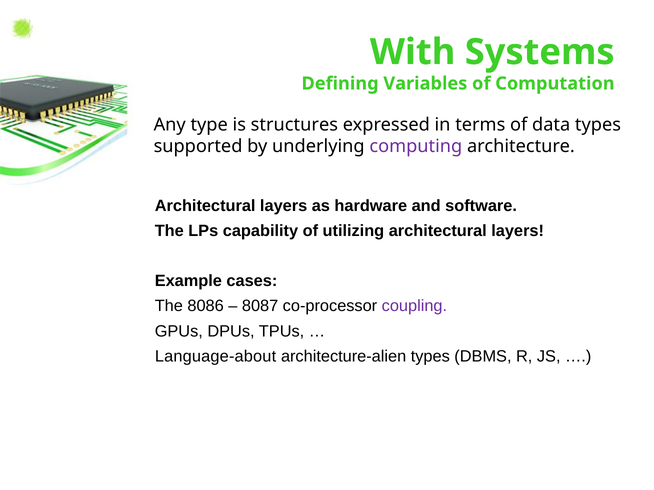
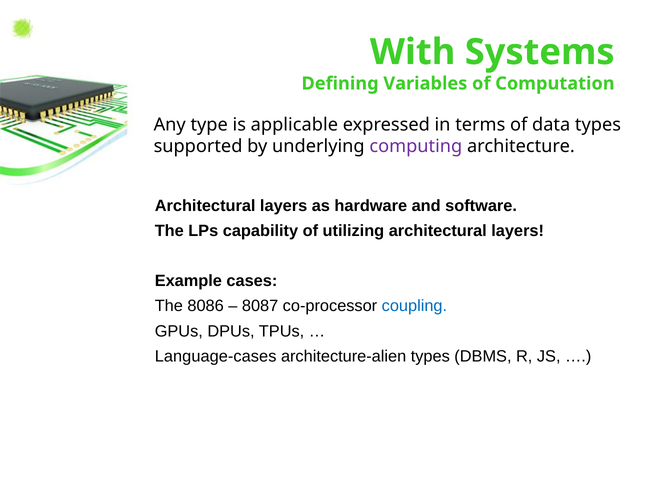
structures: structures -> applicable (294, 125)
coupling colour: purple -> blue (414, 306)
Language-about: Language-about -> Language-cases (216, 357)
